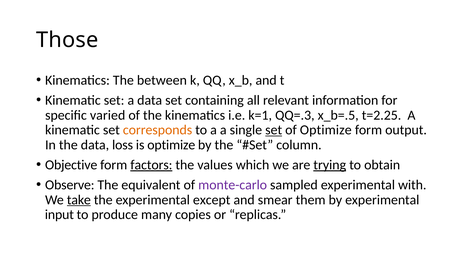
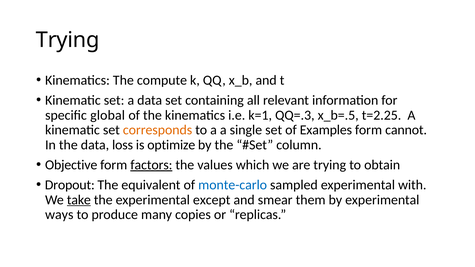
Those: Those -> Trying (68, 40)
between: between -> compute (162, 80)
varied: varied -> global (108, 115)
set underline: present -> none (274, 130)
of Optimize: Optimize -> Examples (326, 130)
output: output -> cannot (406, 130)
trying underline: present -> none (330, 165)
Observe: Observe -> Dropout (70, 185)
monte-carlo colour: purple -> blue (233, 185)
input: input -> ways (59, 215)
